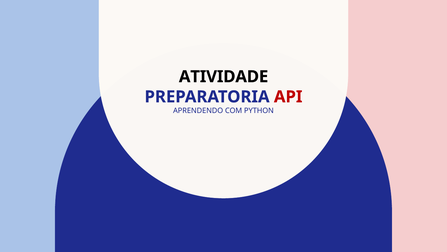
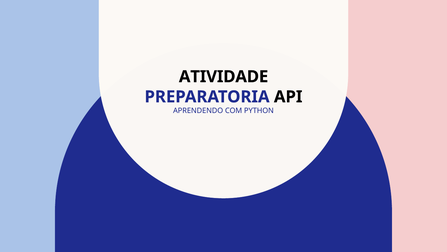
API colour: red -> black (288, 97)
